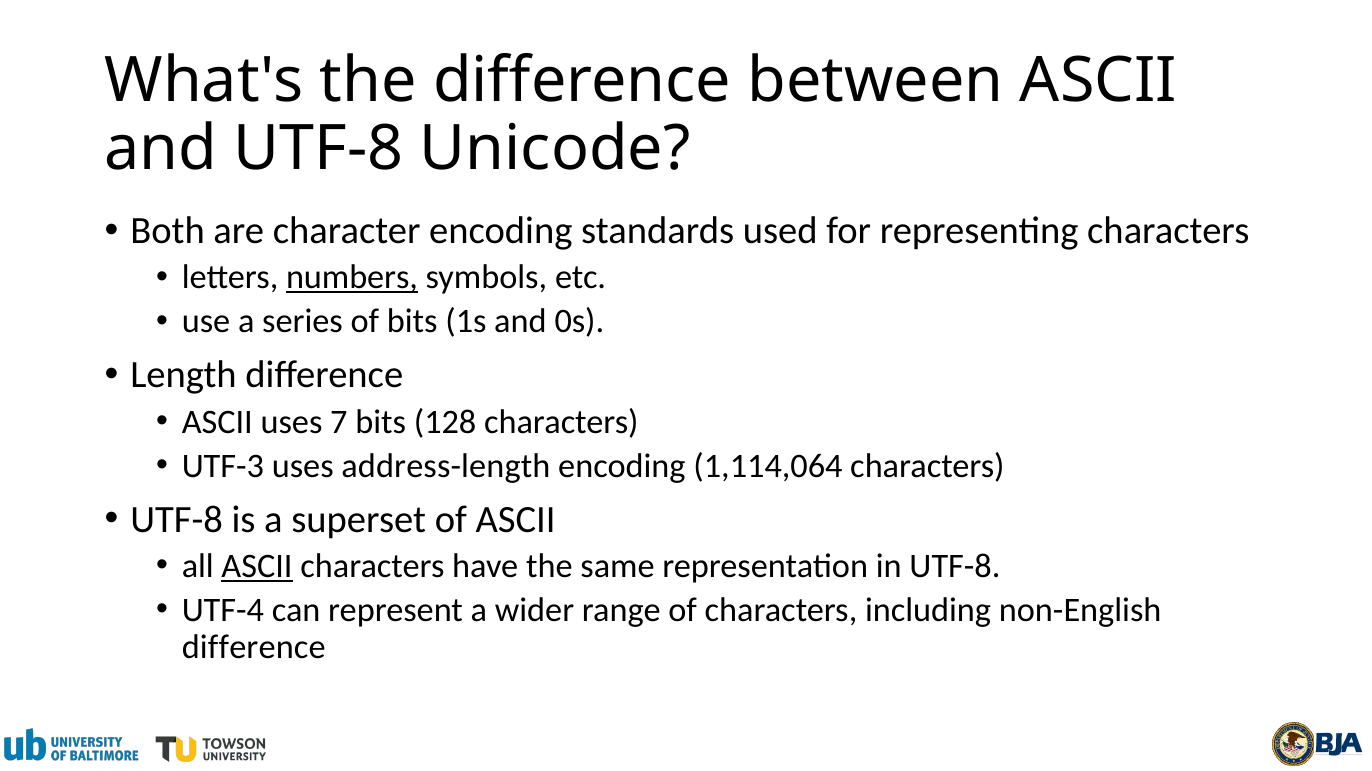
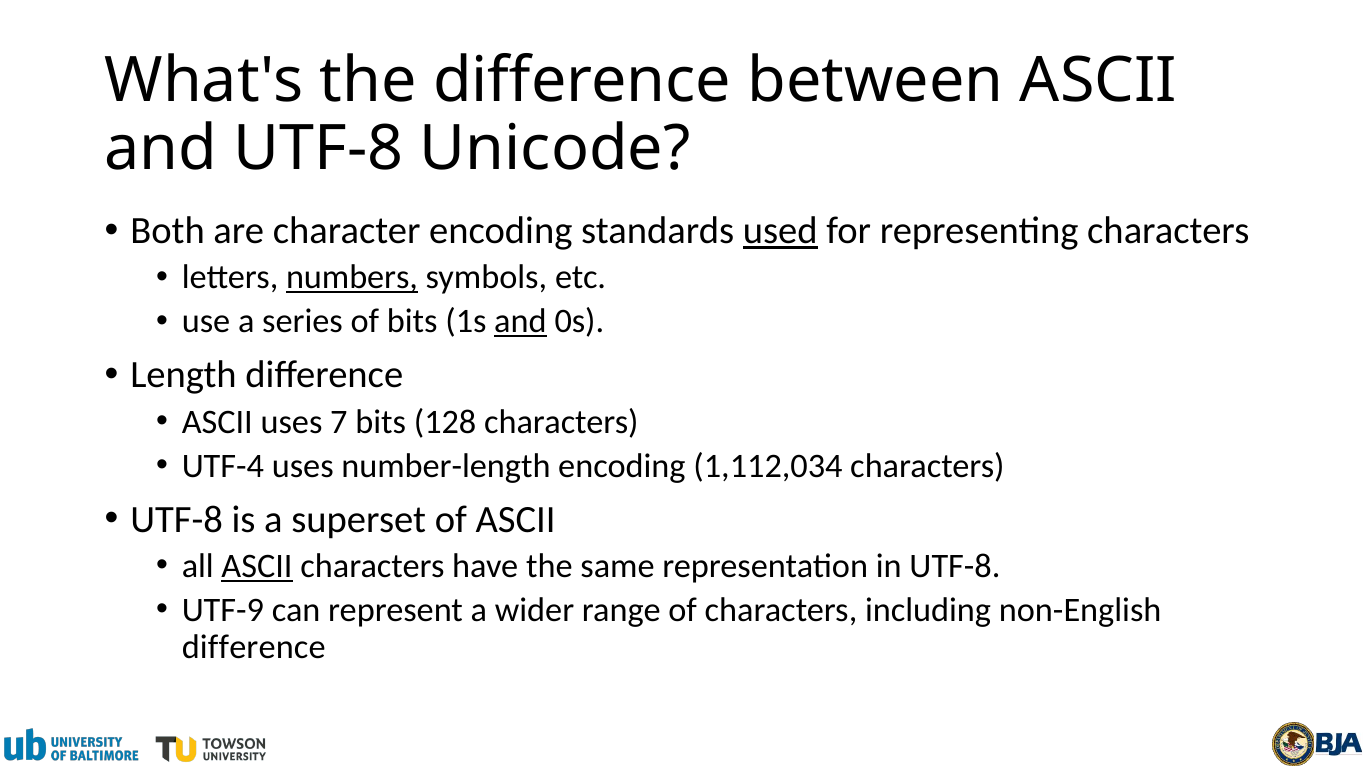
used underline: none -> present (780, 231)
and underline: none -> present (520, 322)
UTF-3: UTF-3 -> UTF-4 (223, 466)
address-length: address-length -> number-length (446, 466)
1,114,064: 1,114,064 -> 1,112,034 (768, 466)
UTF-4: UTF-4 -> UTF-9 (223, 611)
